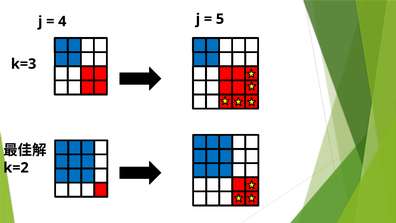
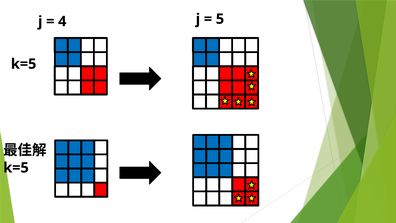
k=3: k=3 -> k=5 (24, 64)
k=2: k=2 -> k=5 (16, 168)
